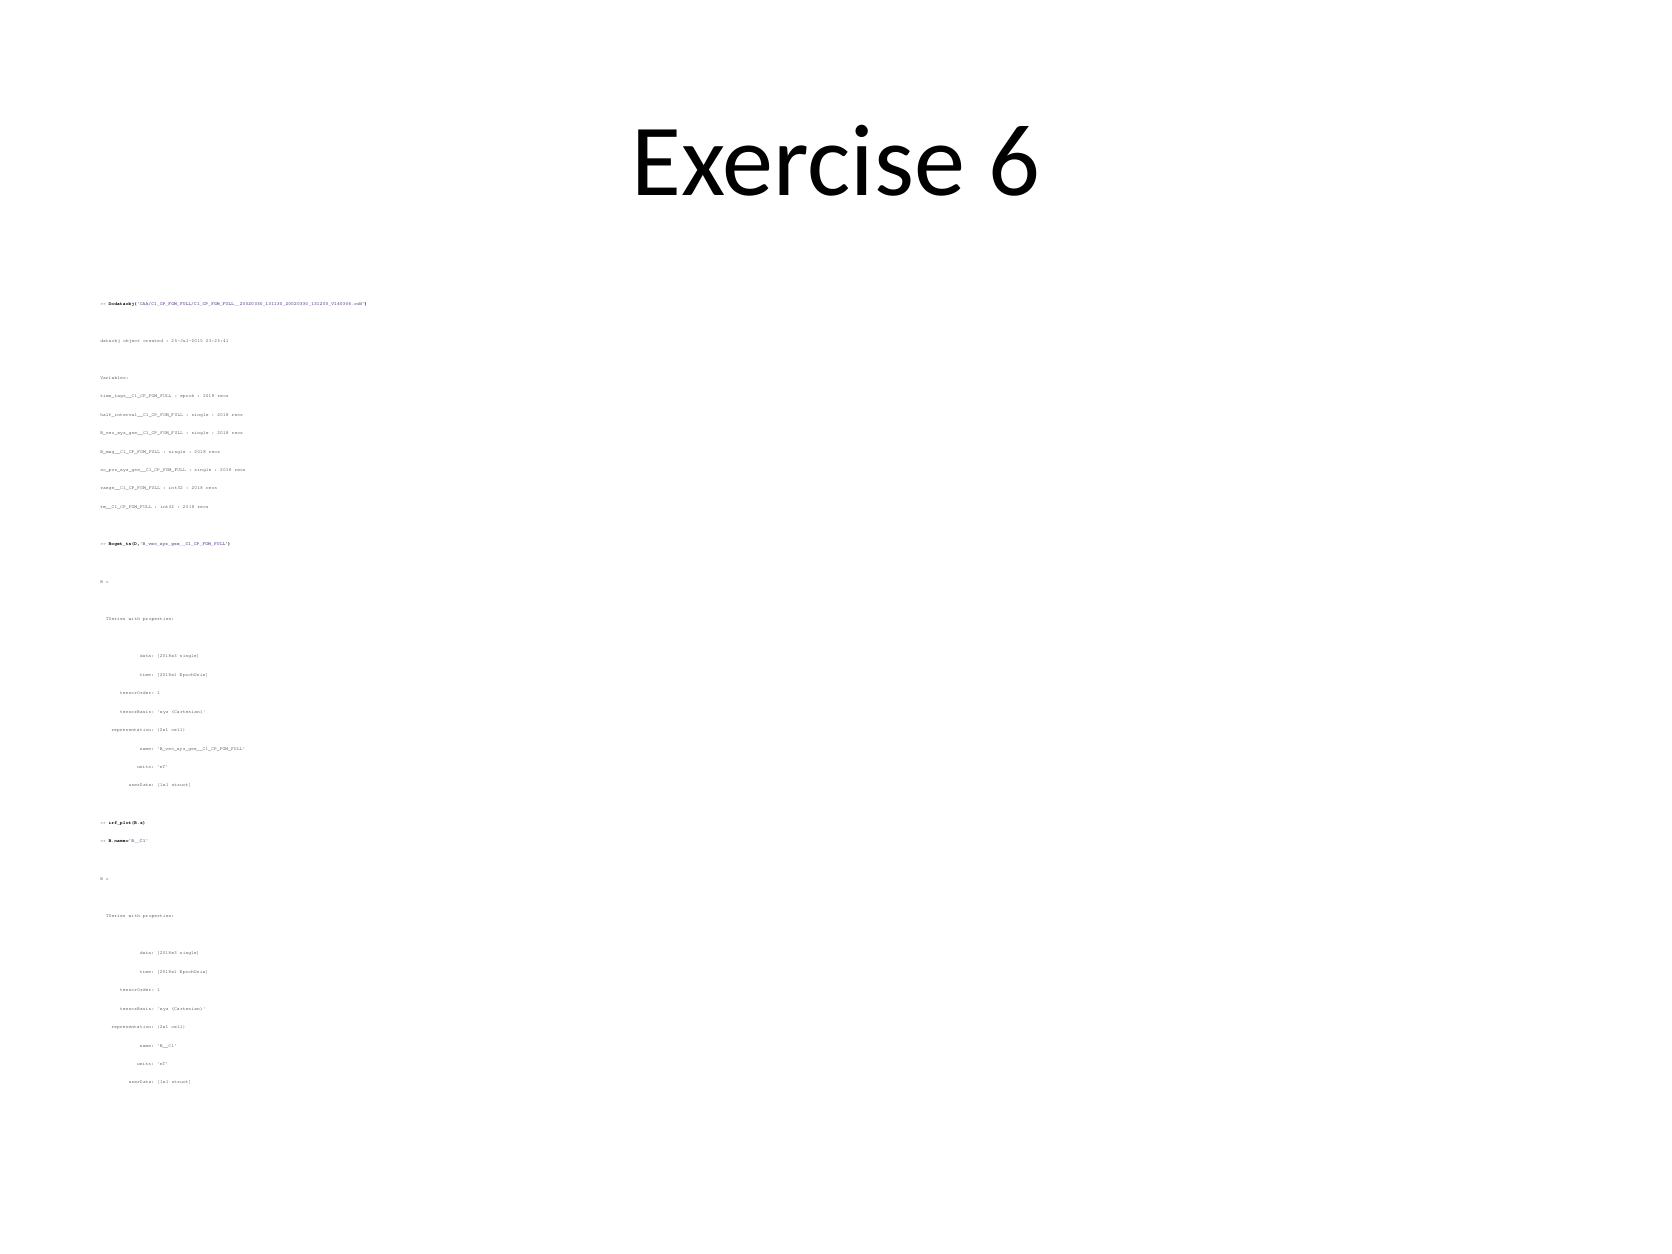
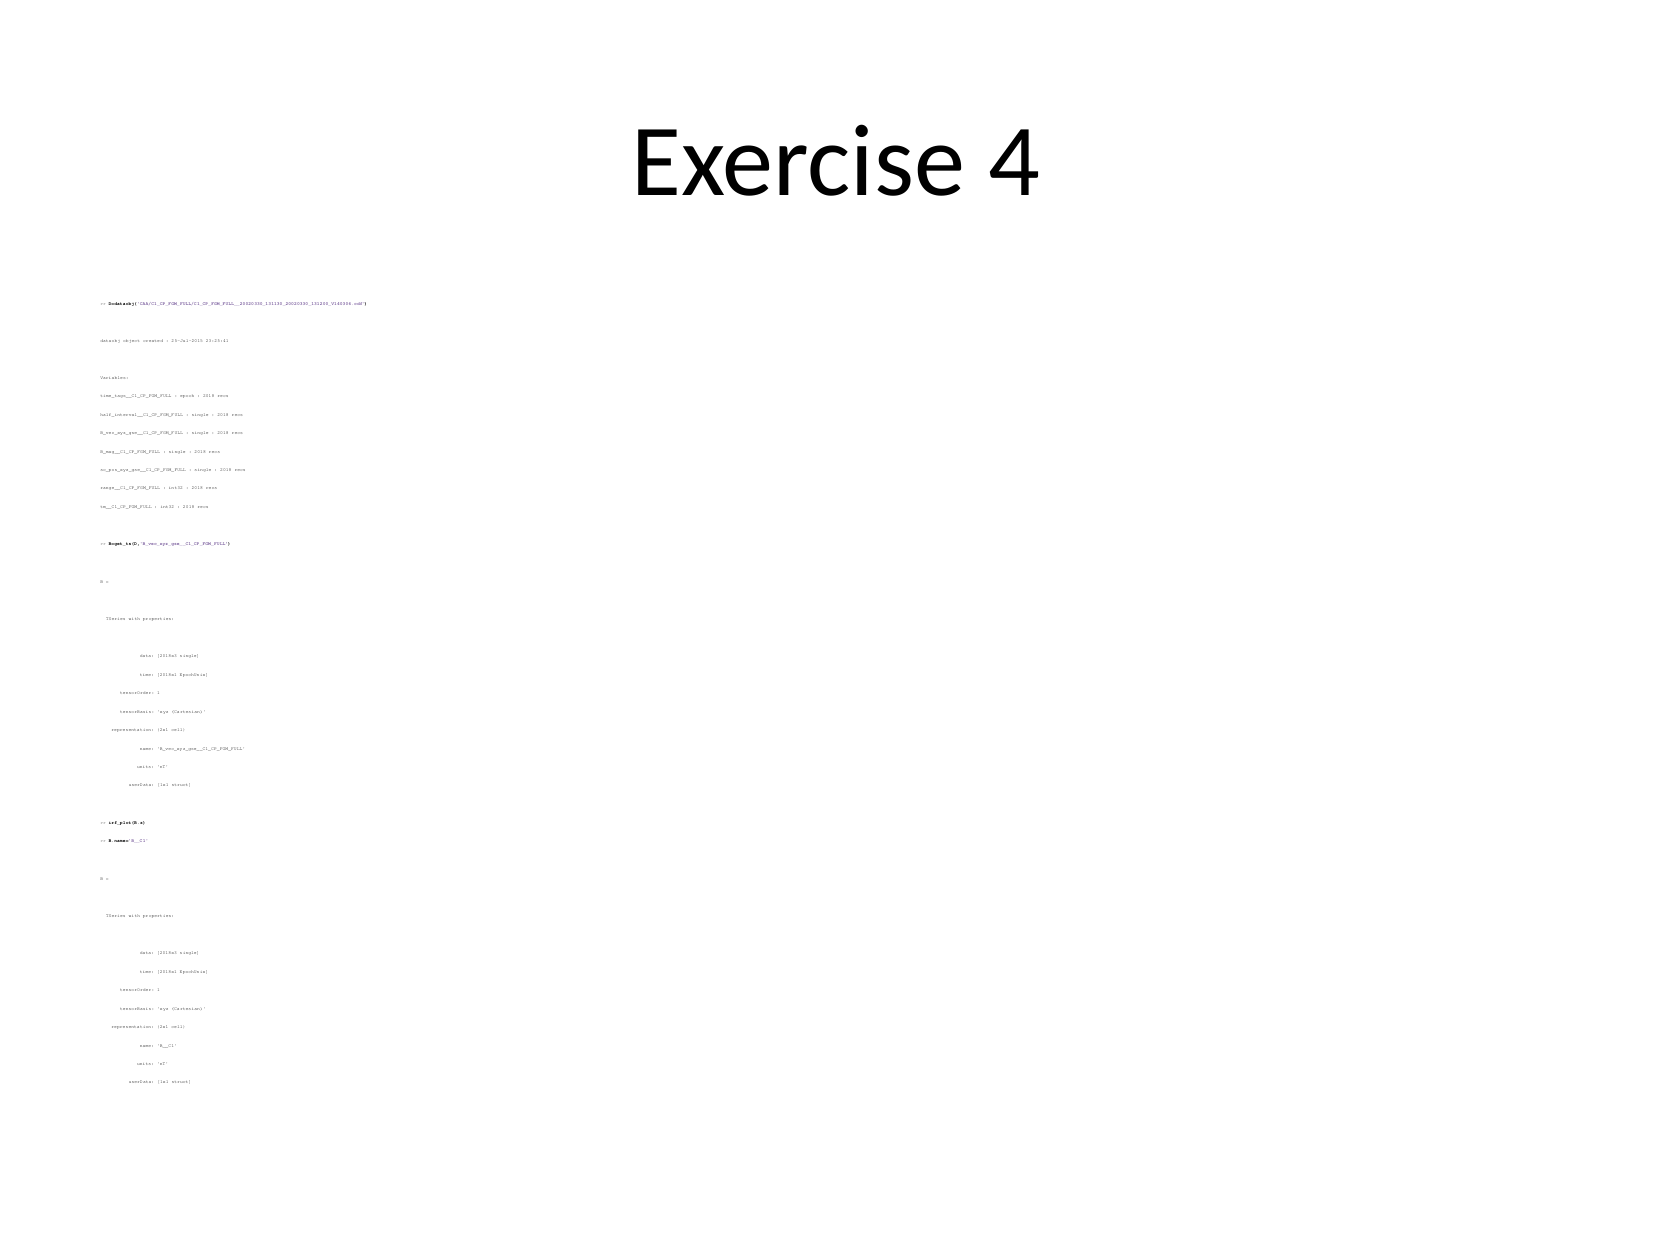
6: 6 -> 4 (1014, 162)
